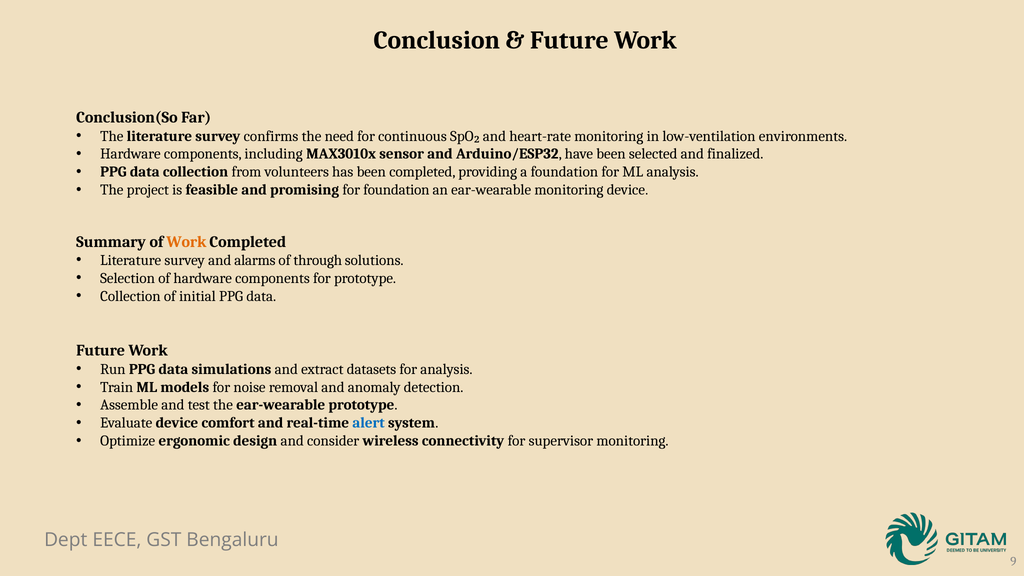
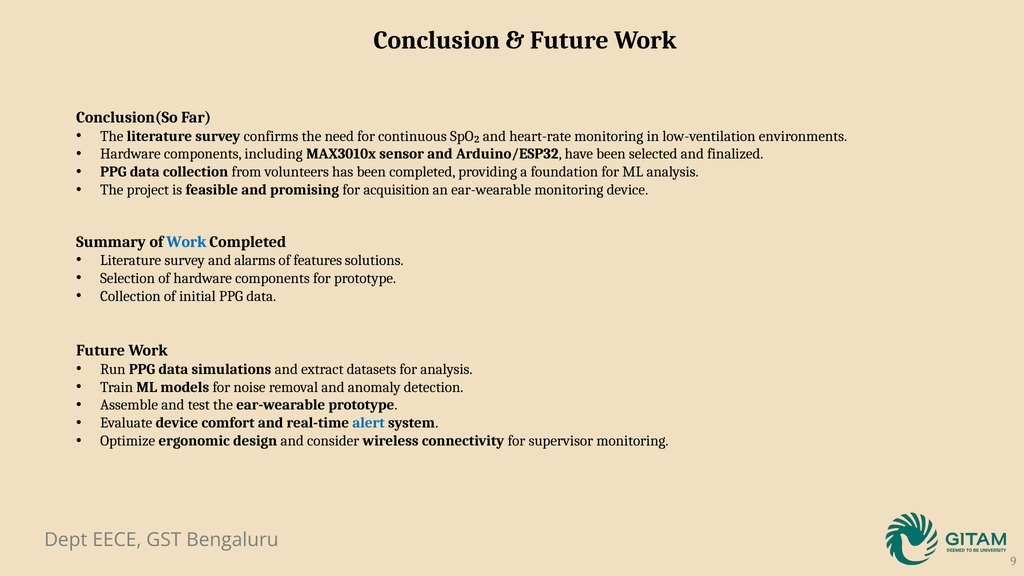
for foundation: foundation -> acquisition (396, 190)
Work colour: orange -> blue (186, 242)
through: through -> features (318, 260)
